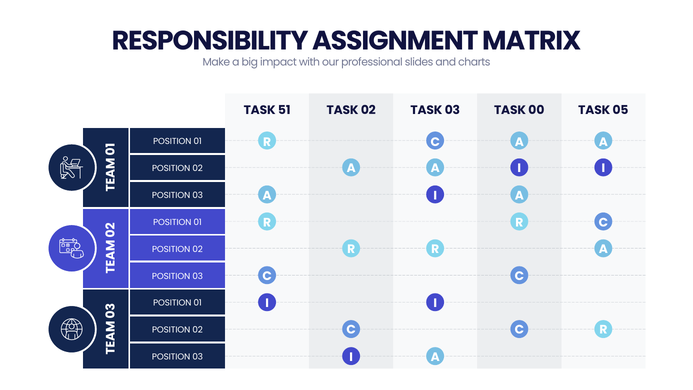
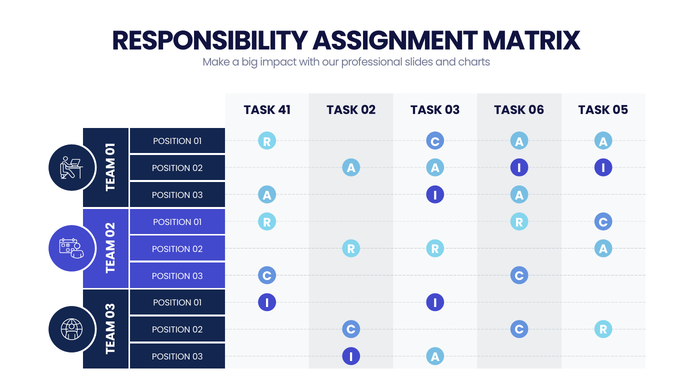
51: 51 -> 41 (284, 110)
00: 00 -> 06 (536, 110)
